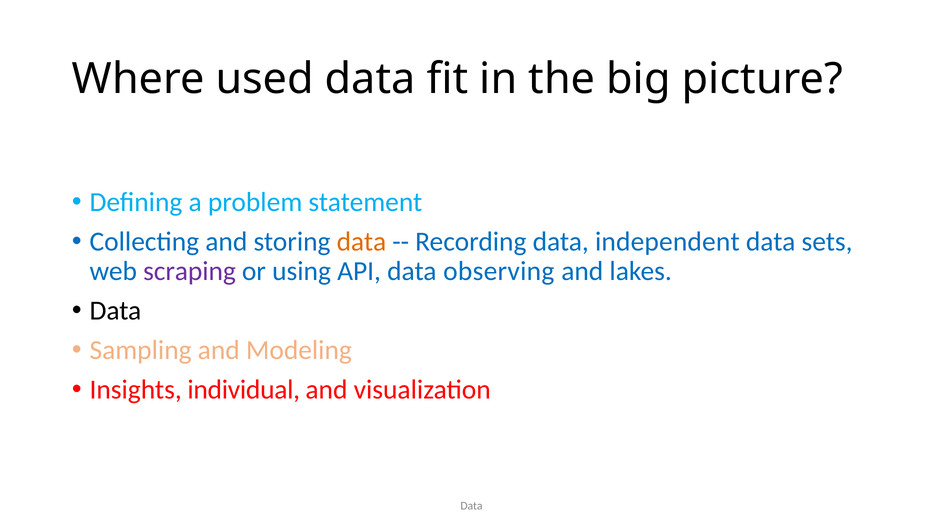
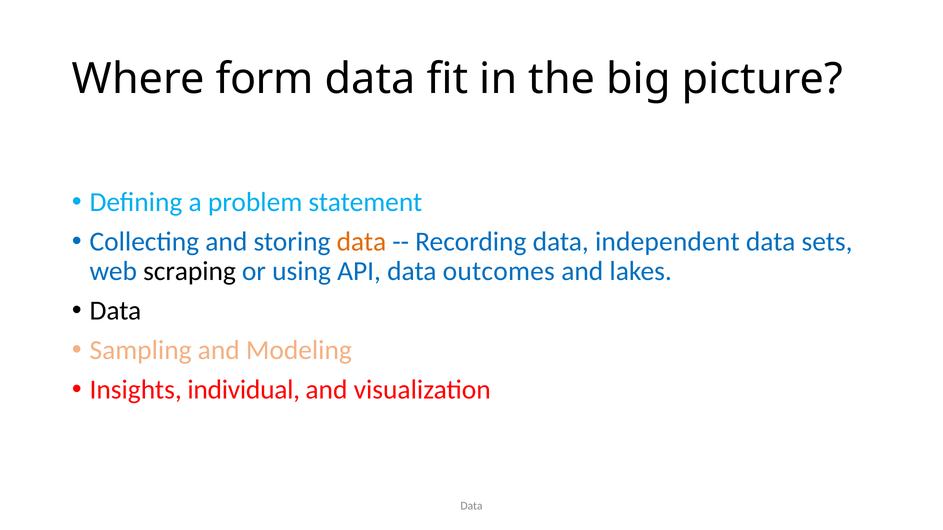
used: used -> form (265, 79)
scraping colour: purple -> black (190, 272)
observing: observing -> outcomes (499, 272)
